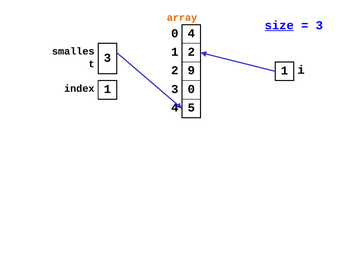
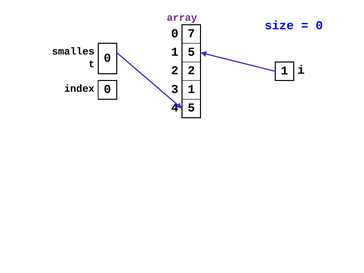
array colour: orange -> purple (182, 17)
size underline: present -> none (279, 25)
3: 3 -> 0 (319, 25)
4: 4 -> 7 (191, 33)
1 2: 2 -> 5 (191, 52)
3: 3 -> 0 (107, 58)
2 9: 9 -> 2 (191, 70)
3 0: 0 -> 1 (191, 89)
index 1: 1 -> 0 (107, 89)
